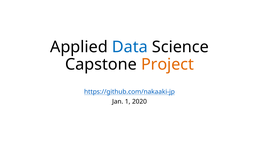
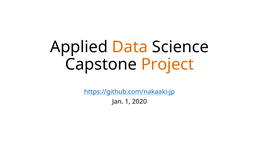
Data colour: blue -> orange (130, 47)
